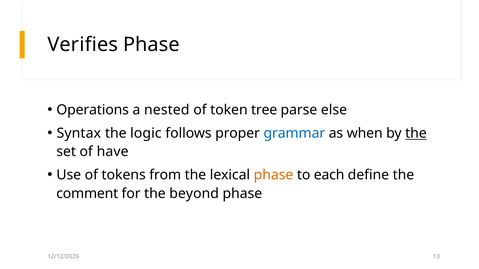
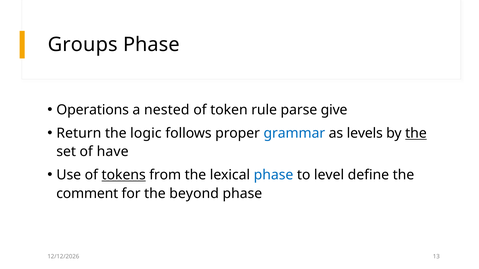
Verifies: Verifies -> Groups (83, 45)
tree: tree -> rule (264, 110)
else: else -> give (334, 110)
Syntax: Syntax -> Return (79, 134)
when: when -> levels (365, 134)
tokens underline: none -> present (124, 175)
phase colour: orange -> blue (274, 175)
each: each -> level (329, 175)
